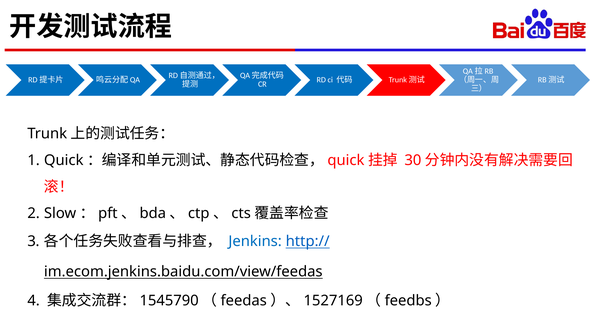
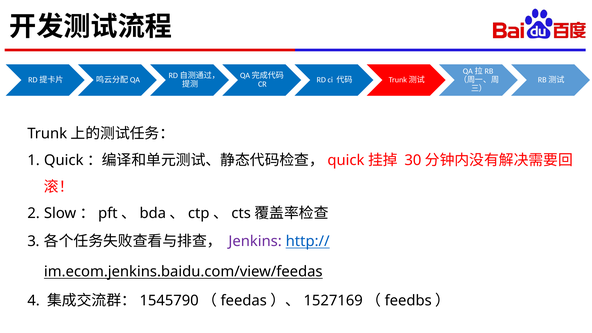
Jenkins colour: blue -> purple (255, 241)
